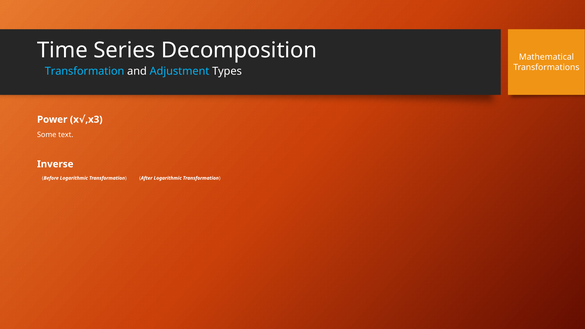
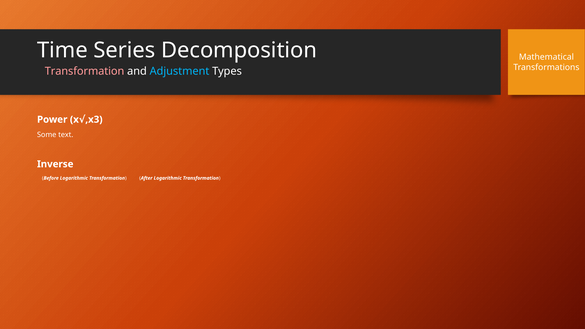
Transformation colour: light blue -> pink (85, 71)
